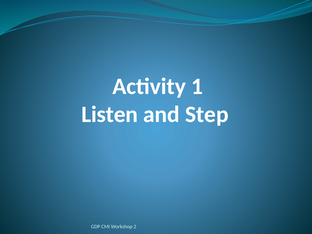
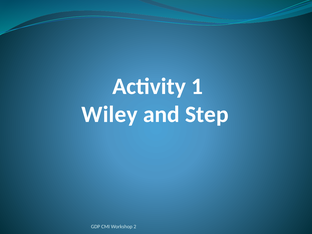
Listen: Listen -> Wiley (110, 114)
